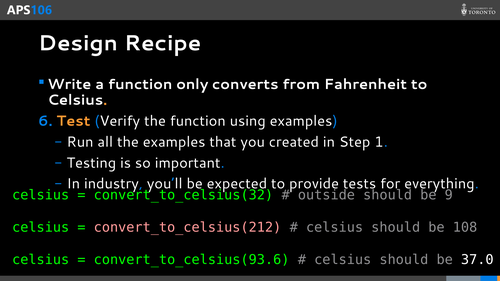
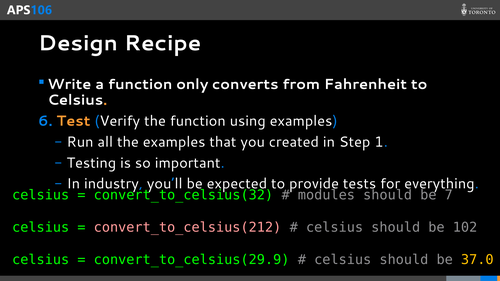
outside: outside -> modules (326, 195)
9: 9 -> 7 (449, 195)
108: 108 -> 102 (465, 228)
convert_to_celsius(93.6: convert_to_celsius(93.6 -> convert_to_celsius(29.9 (192, 260)
37.0 colour: white -> yellow (477, 260)
